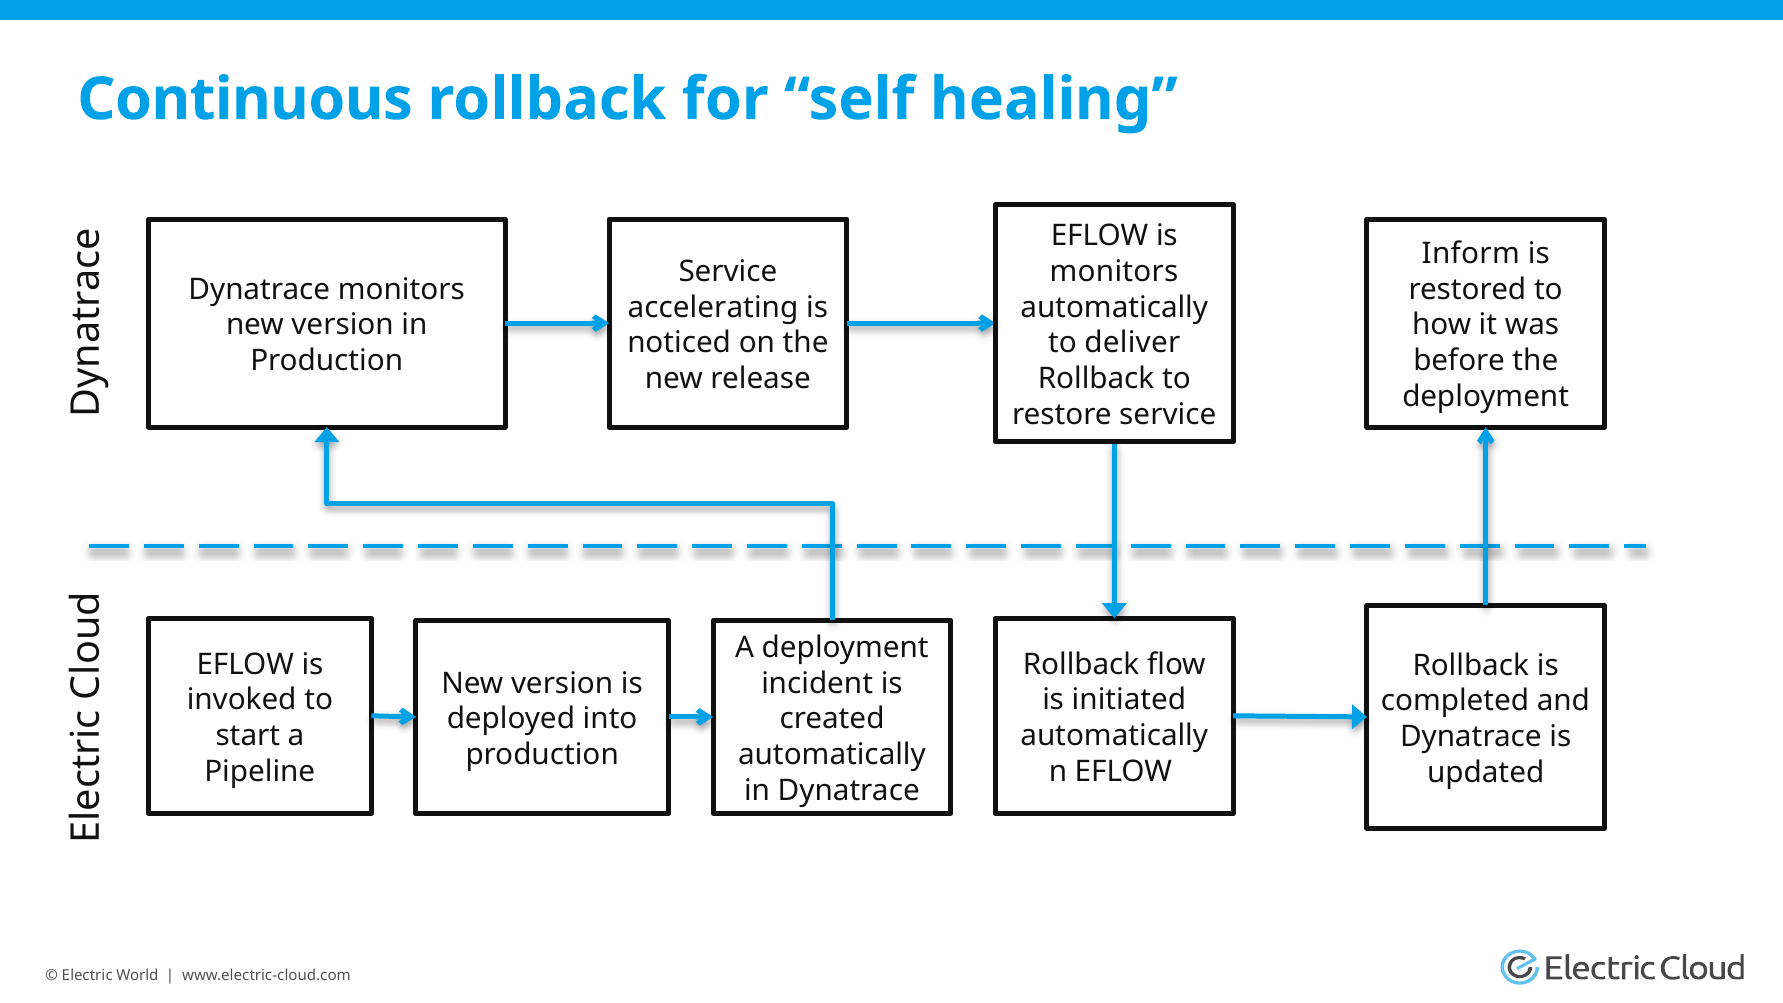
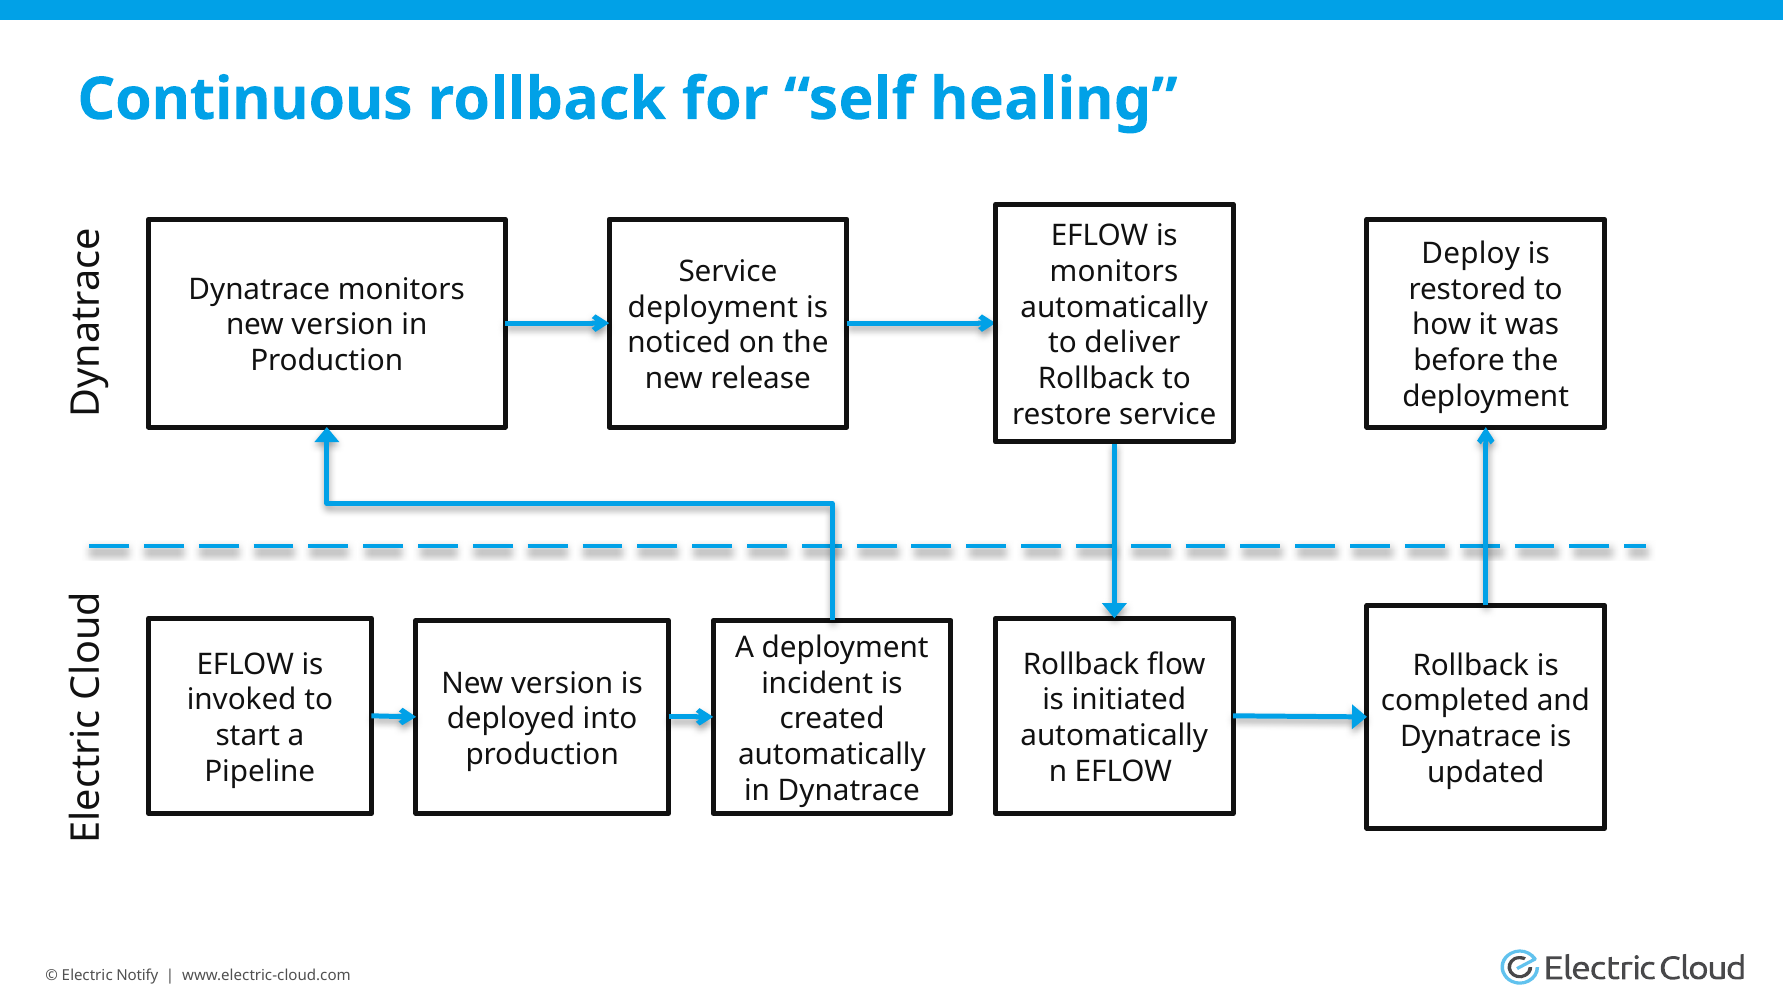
Inform: Inform -> Deploy (1471, 254)
accelerating: accelerating -> deployment (713, 307)
World: World -> Notify (137, 976)
